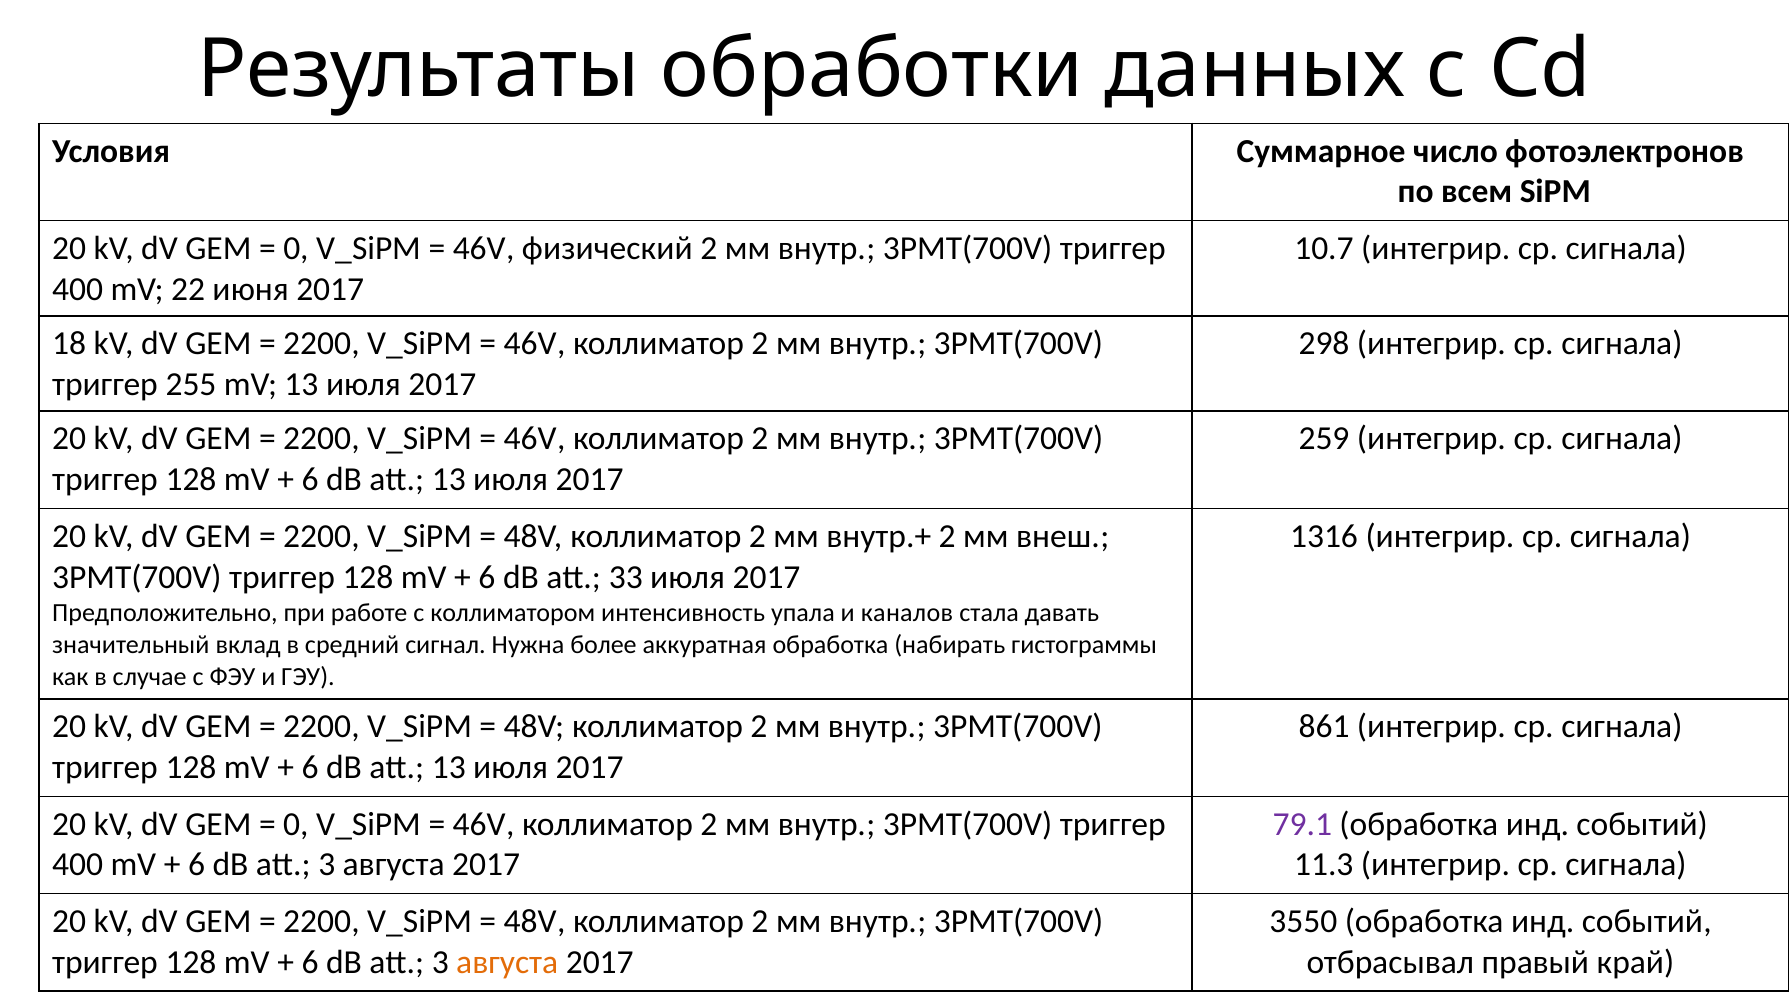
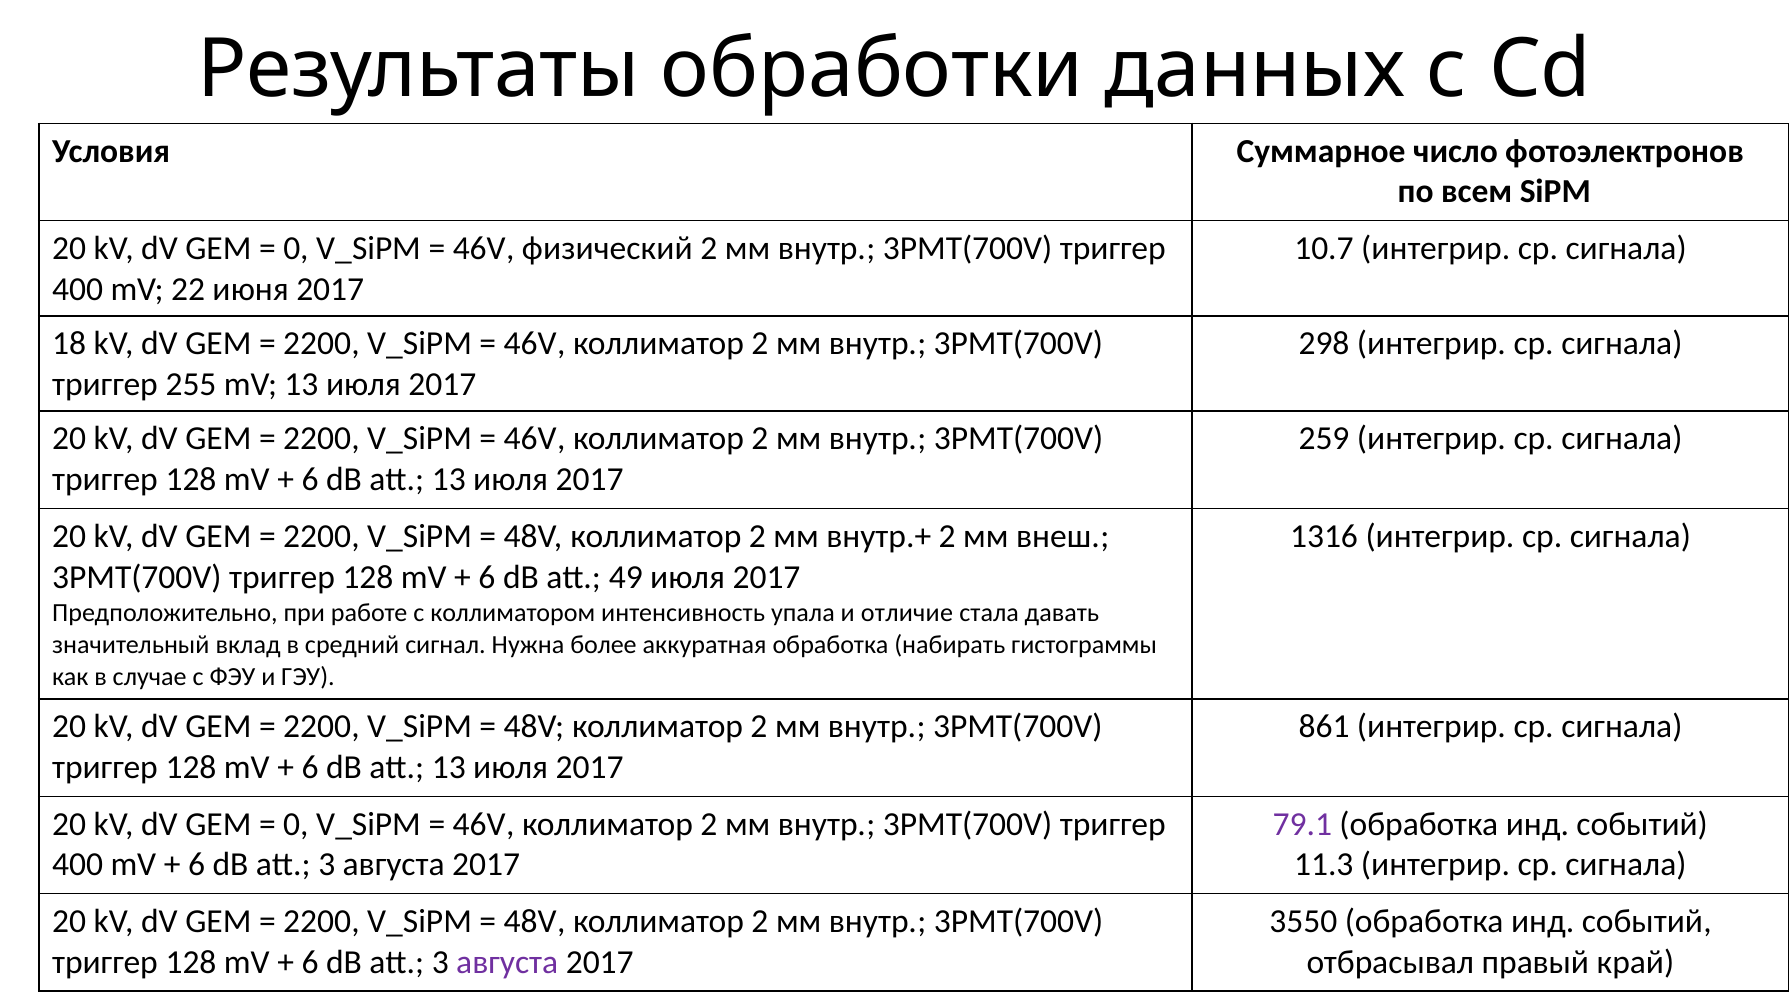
33: 33 -> 49 (626, 577)
каналов: каналов -> отличие (907, 613)
августа colour: orange -> purple (507, 962)
